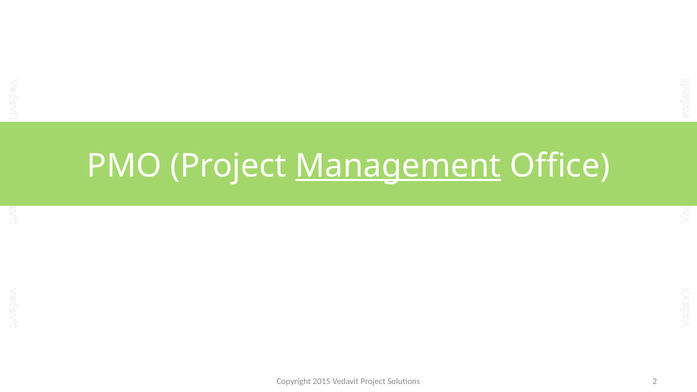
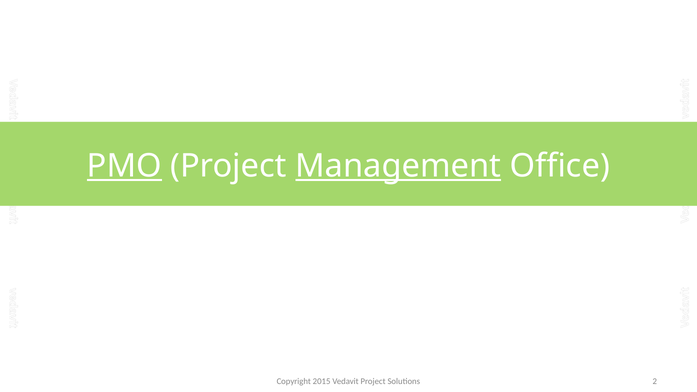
PMO underline: none -> present (124, 166)
